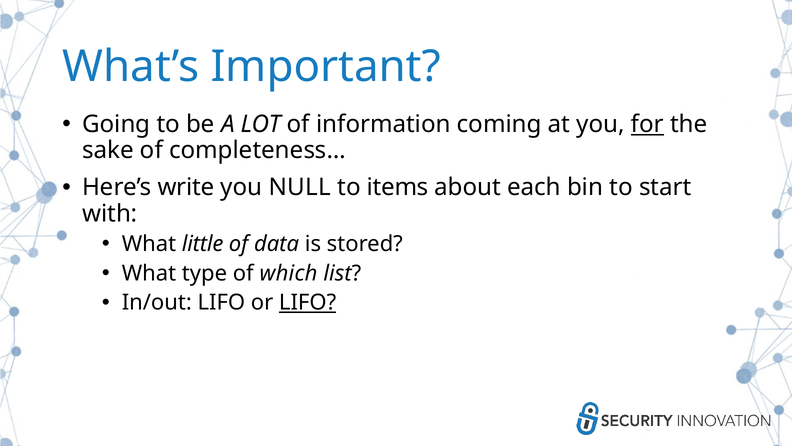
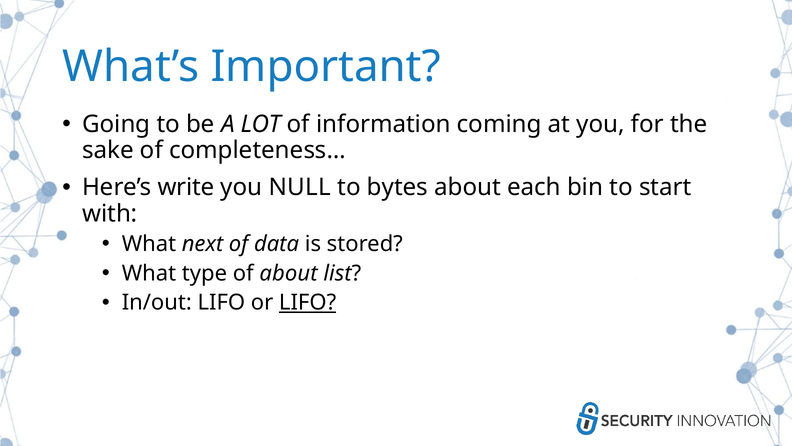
for underline: present -> none (647, 124)
items: items -> bytes (397, 187)
little: little -> next (203, 244)
of which: which -> about (289, 273)
